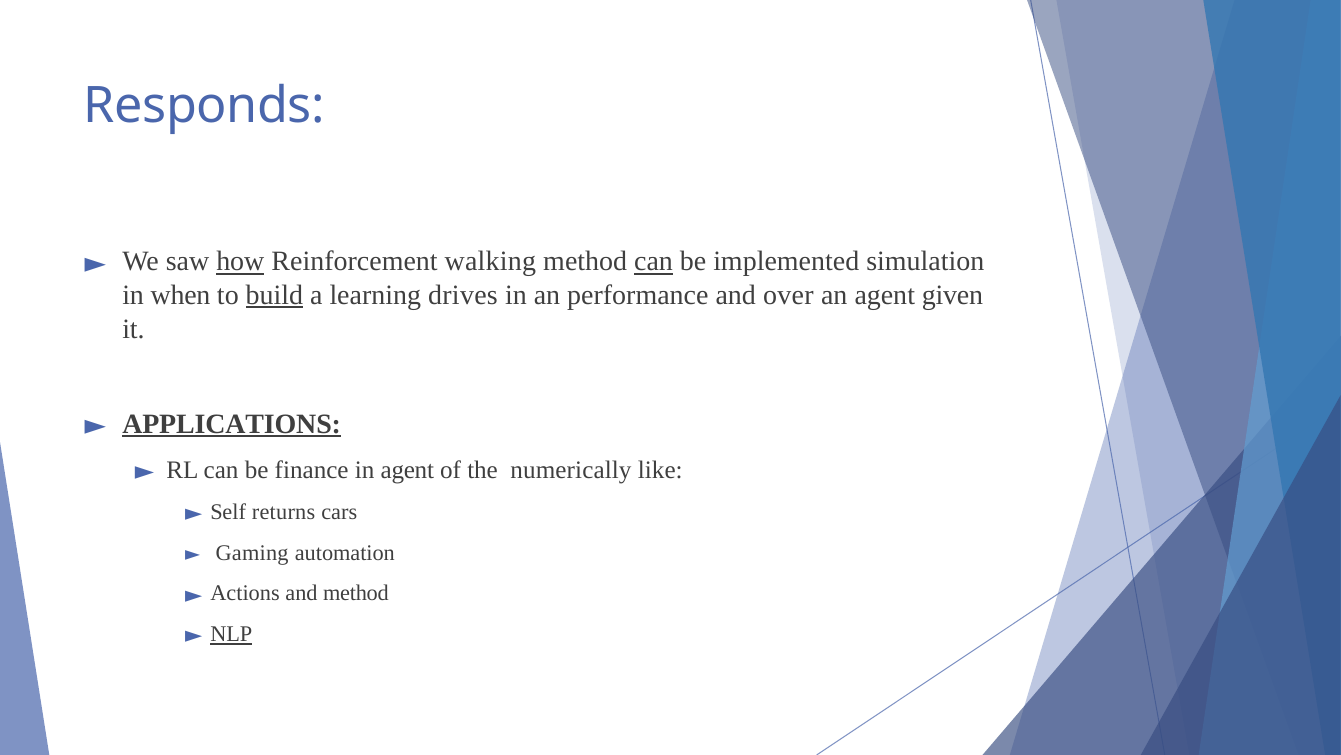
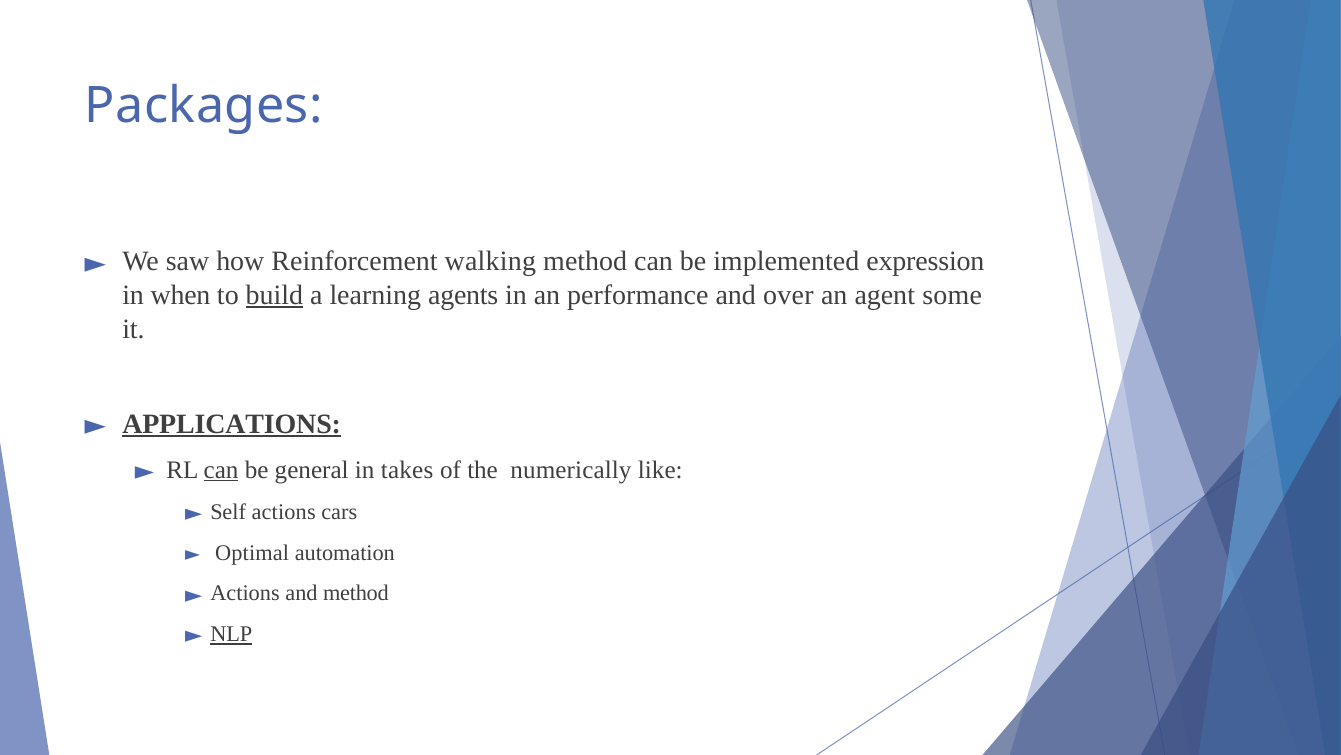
Responds: Responds -> Packages (204, 106)
how underline: present -> none (240, 261)
can underline: present -> none (654, 261)
simulation: simulation -> expression (925, 261)
drives: drives -> agents (463, 295)
given: given -> some (952, 295)
can underline: none -> present (221, 469)
finance: finance -> general (312, 469)
in agent: agent -> takes (407, 469)
Self returns: returns -> actions (284, 512)
Gaming: Gaming -> Optimal (252, 552)
